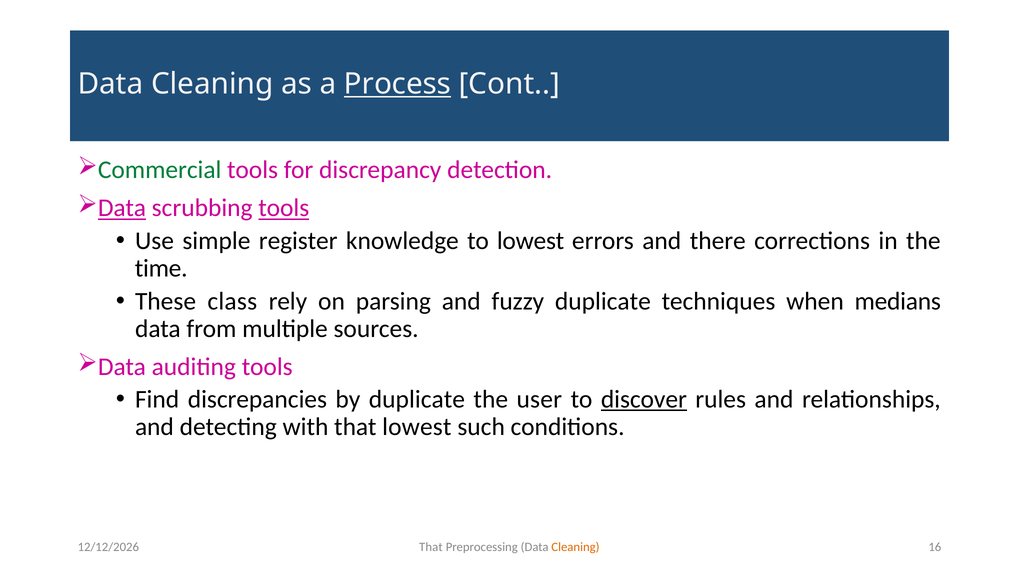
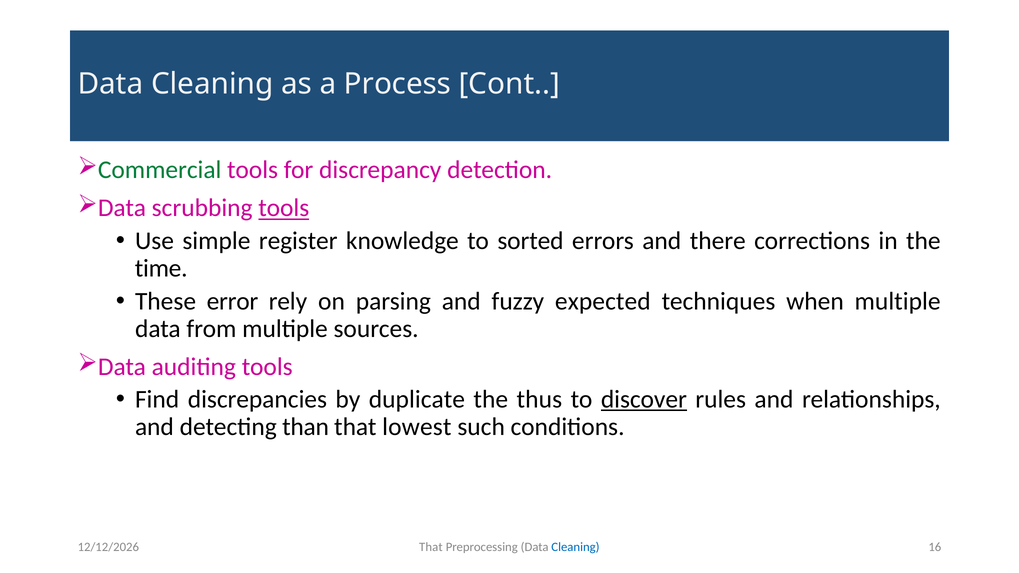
Process underline: present -> none (398, 84)
Data underline: present -> none (122, 208)
to lowest: lowest -> sorted (530, 241)
class: class -> error (233, 301)
fuzzy duplicate: duplicate -> expected (603, 301)
when medians: medians -> multiple (898, 301)
user: user -> thus (539, 400)
with: with -> than (306, 427)
Cleaning colour: orange -> blue (575, 547)
